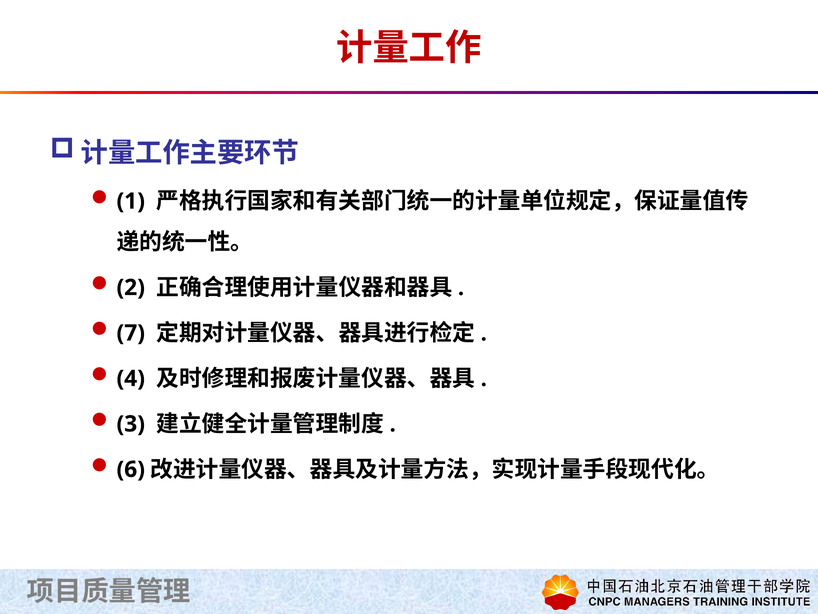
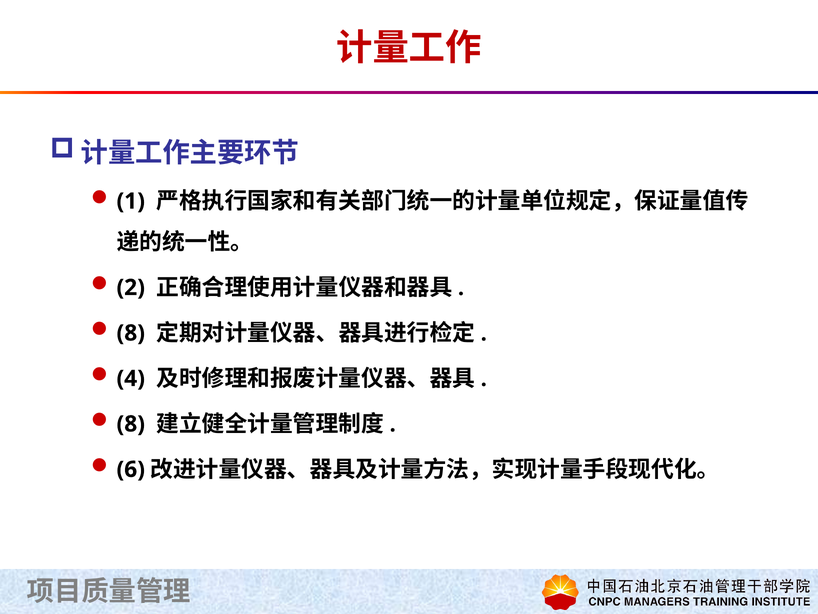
7: 7 -> 8 (131, 333)
3: 3 -> 8 (131, 424)
